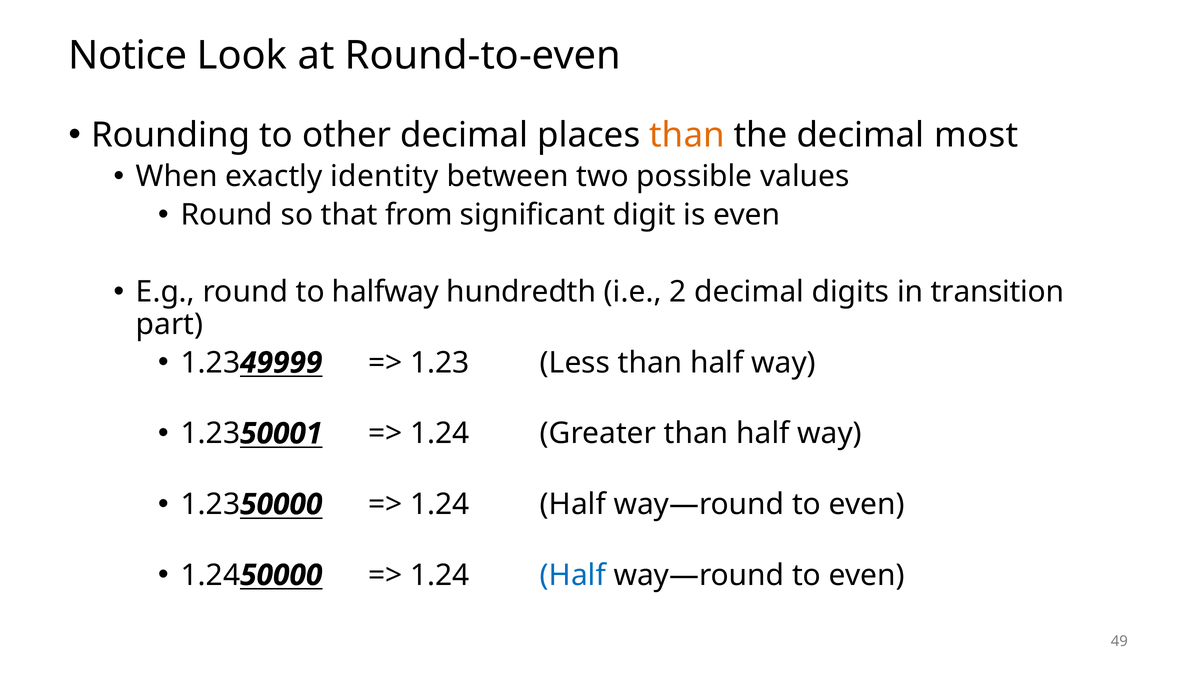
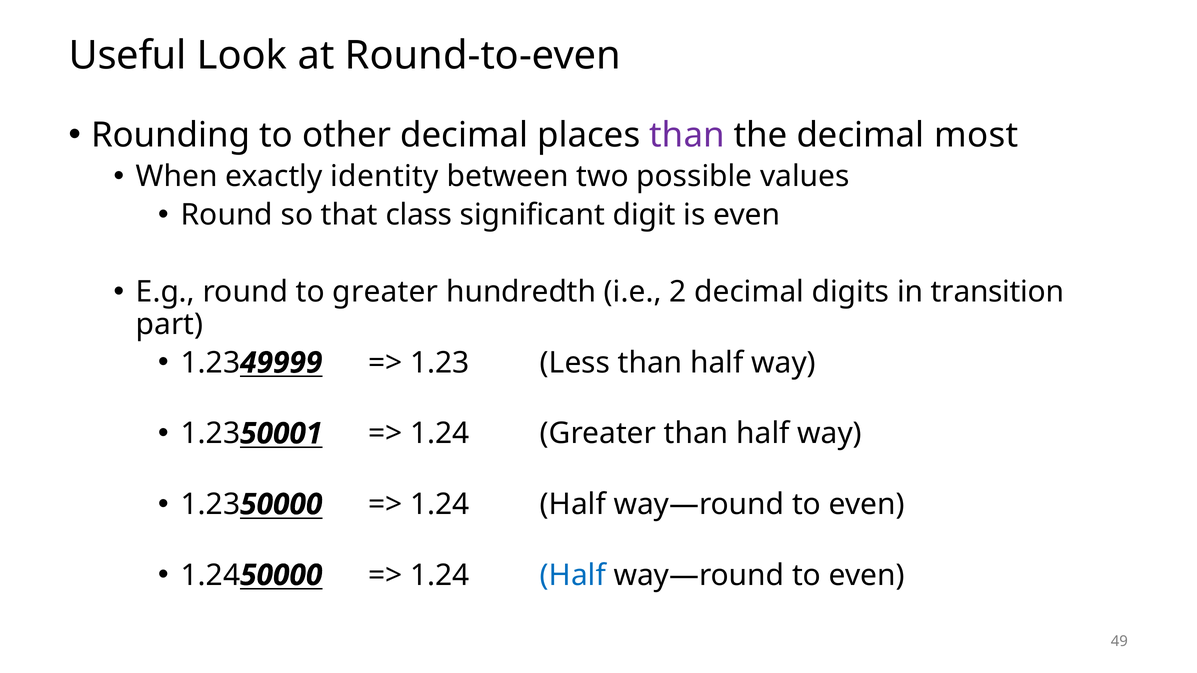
Notice: Notice -> Useful (128, 56)
than colour: orange -> purple (687, 135)
from: from -> class (419, 215)
to halfway: halfway -> greater (385, 292)
